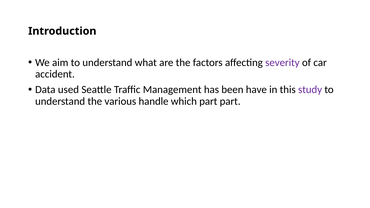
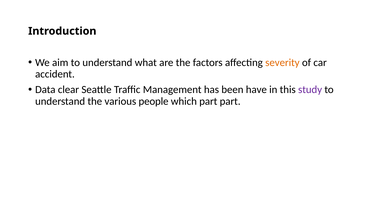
severity colour: purple -> orange (282, 63)
used: used -> clear (68, 90)
handle: handle -> people (154, 101)
